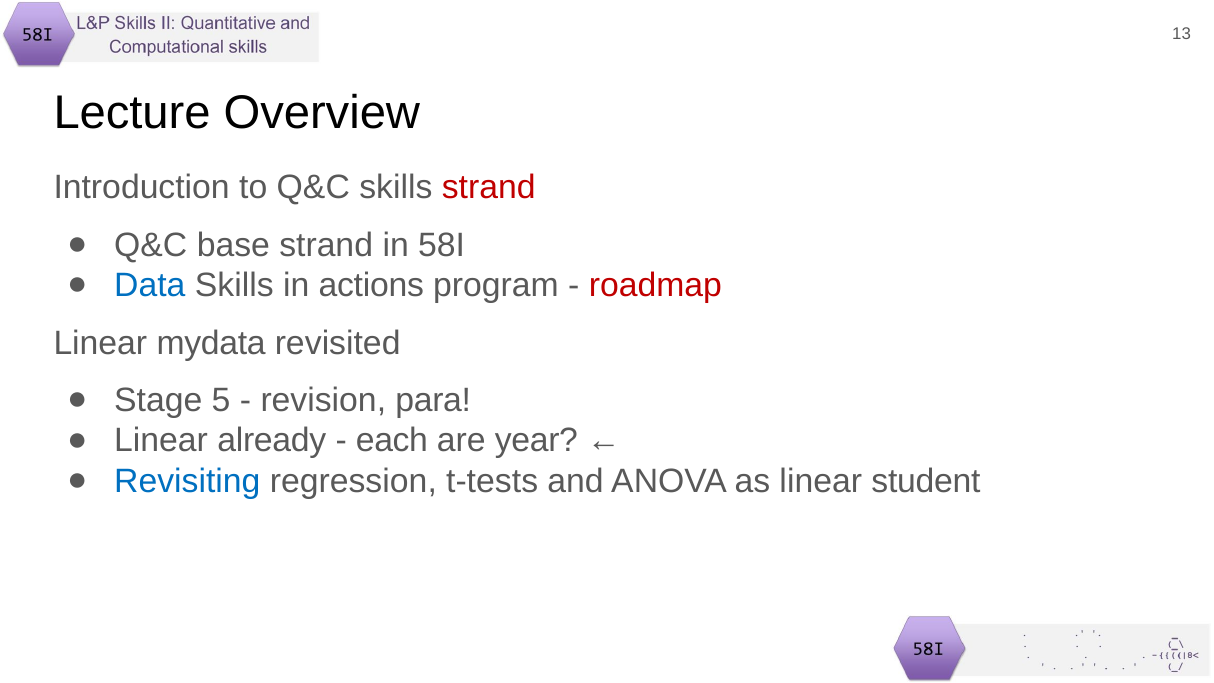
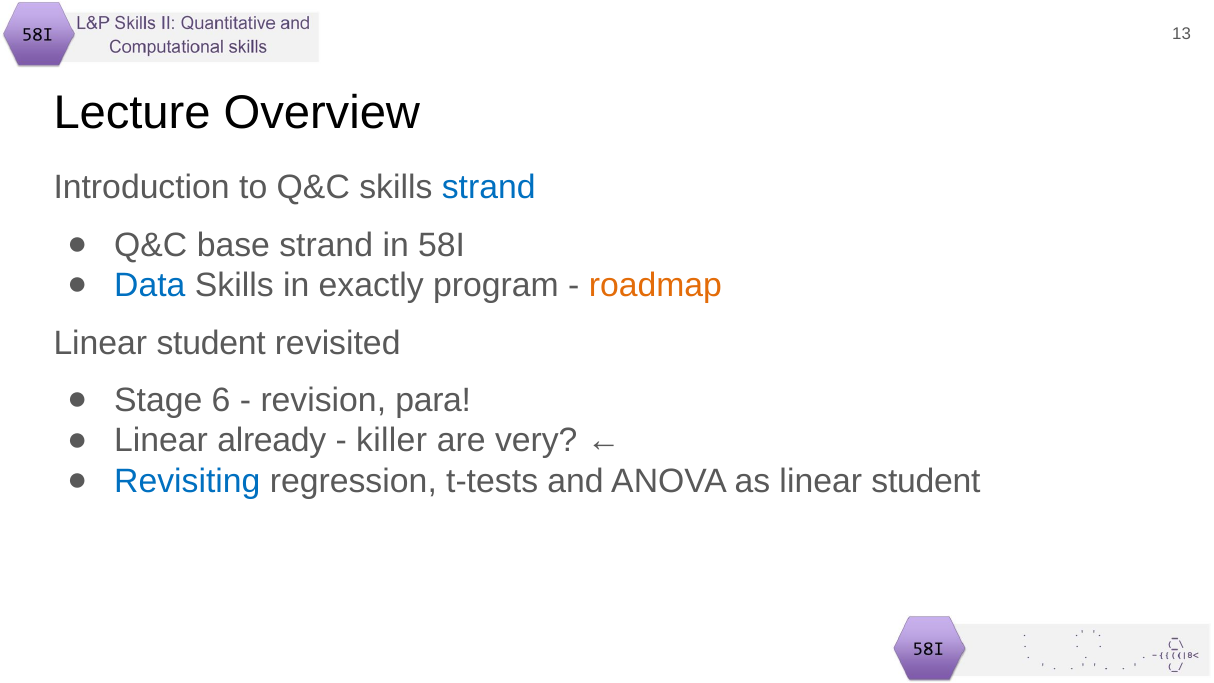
strand colour: red -> blue (489, 188)
actions: actions -> exactly (371, 286)
roadmap colour: red -> orange (655, 286)
mydata: mydata -> student (211, 343)
5: 5 -> 6 (221, 400)
each: each -> killer (392, 441)
year: year -> very (536, 441)
